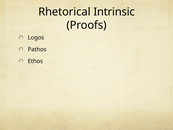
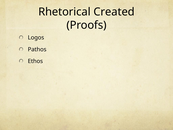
Intrinsic: Intrinsic -> Created (114, 12)
